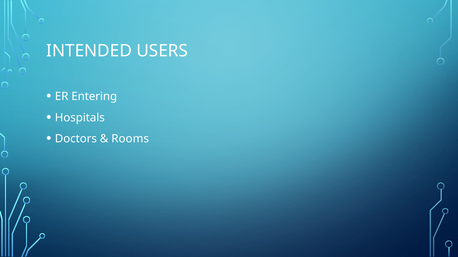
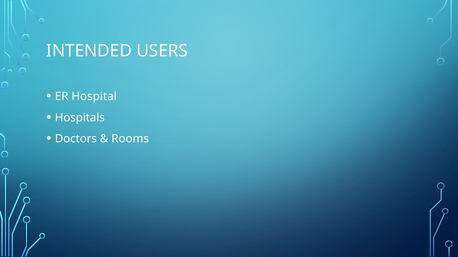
Entering: Entering -> Hospital (94, 97)
